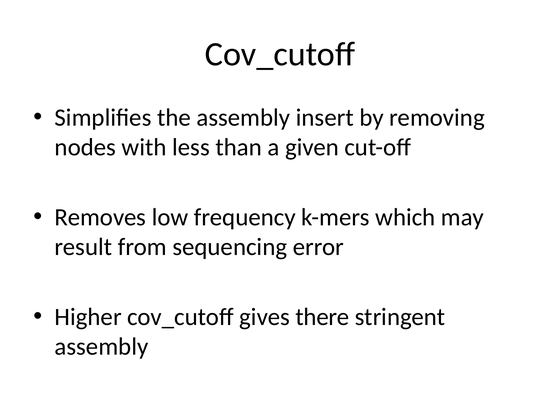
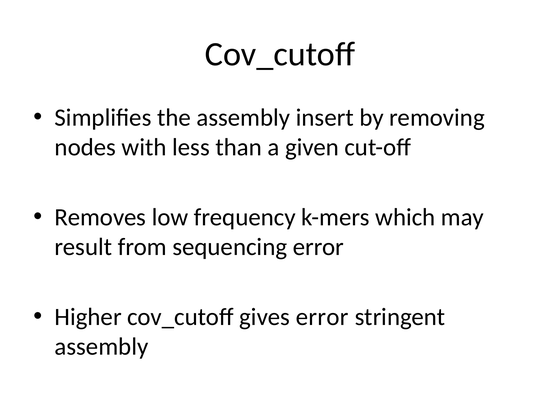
gives there: there -> error (322, 317)
